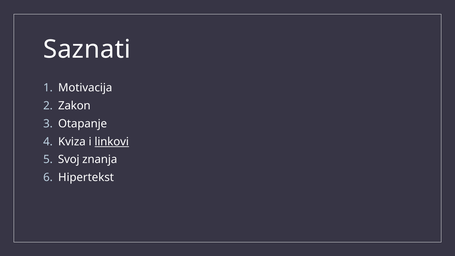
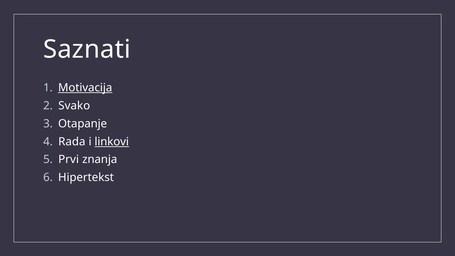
Motivacija underline: none -> present (85, 88)
Zakon: Zakon -> Svako (74, 106)
Kviza: Kviza -> Rada (72, 142)
Svoj: Svoj -> Prvi (69, 160)
